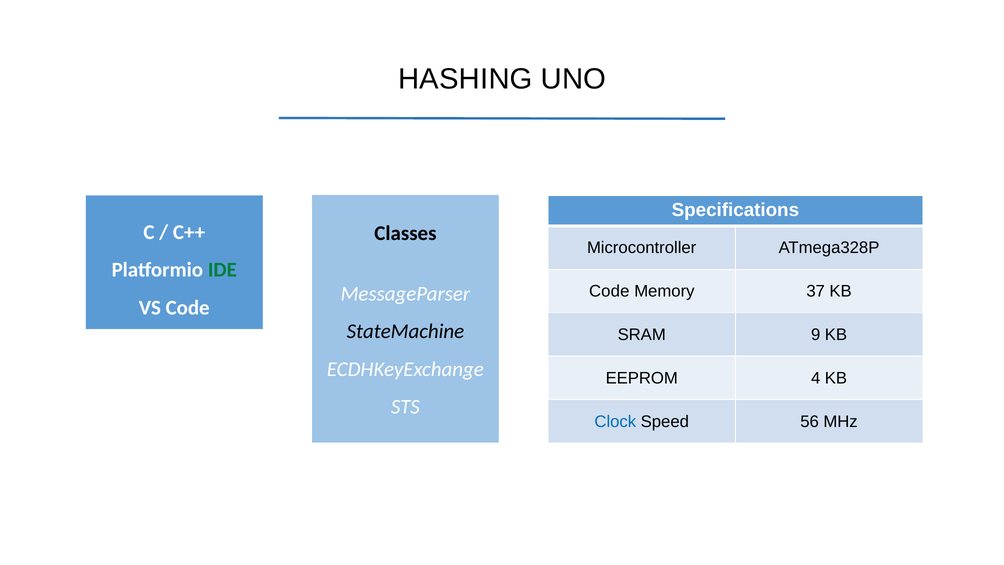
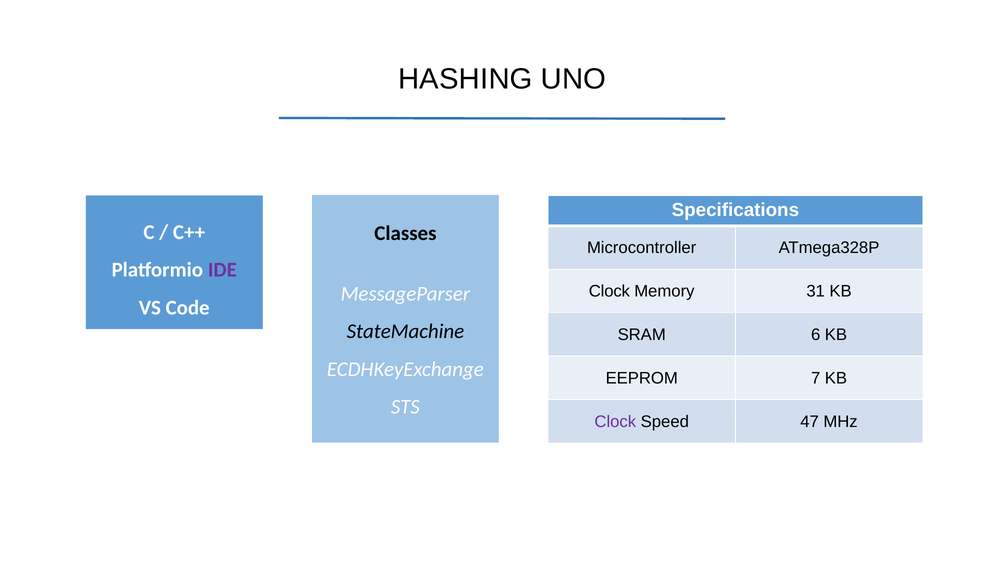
IDE colour: green -> purple (222, 270)
Code: Code -> Clock (609, 291)
37: 37 -> 31 (816, 291)
9: 9 -> 6 (816, 335)
4: 4 -> 7 (816, 378)
Clock colour: blue -> purple (615, 421)
56: 56 -> 47 (810, 421)
